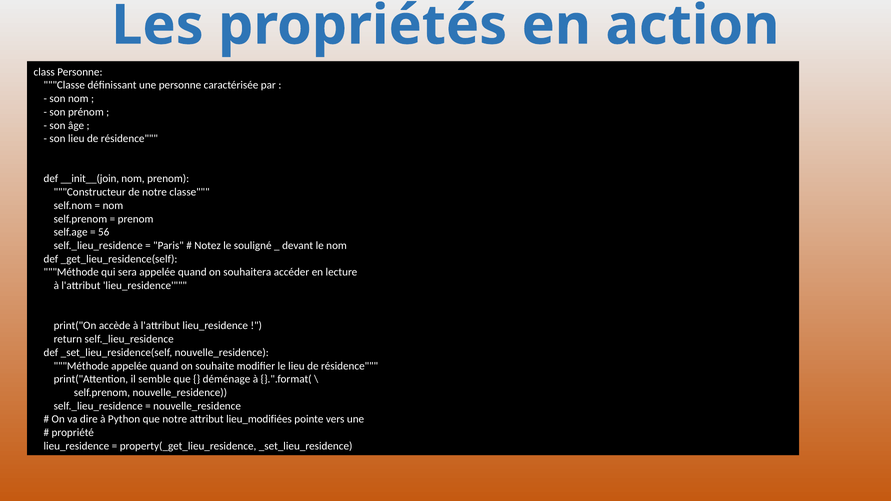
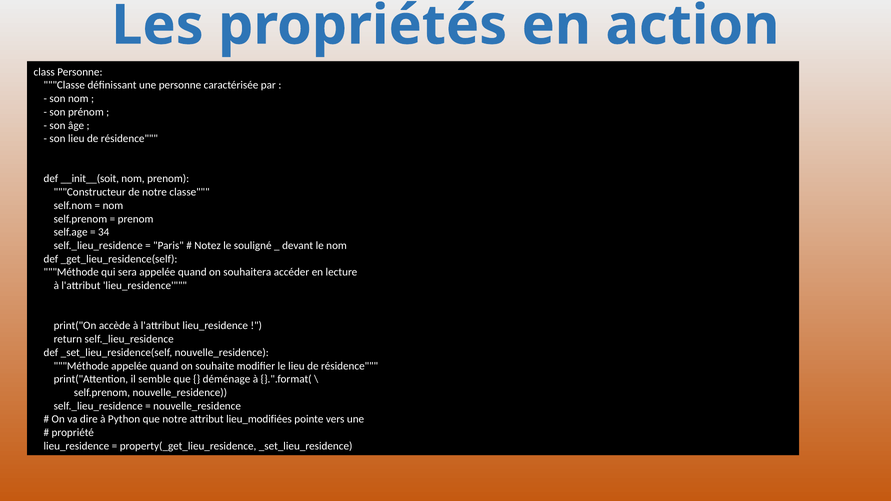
__init__(join: __init__(join -> __init__(soit (90, 179)
56: 56 -> 34 (104, 232)
